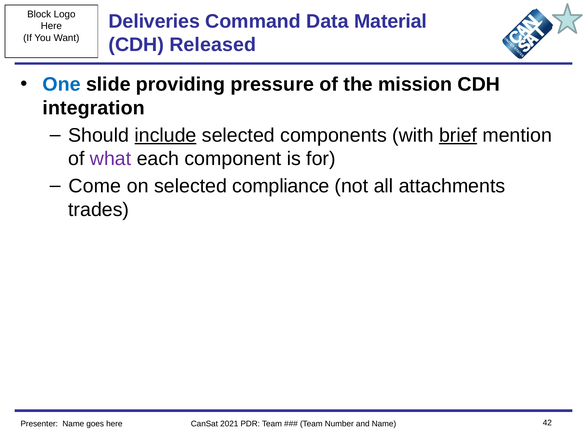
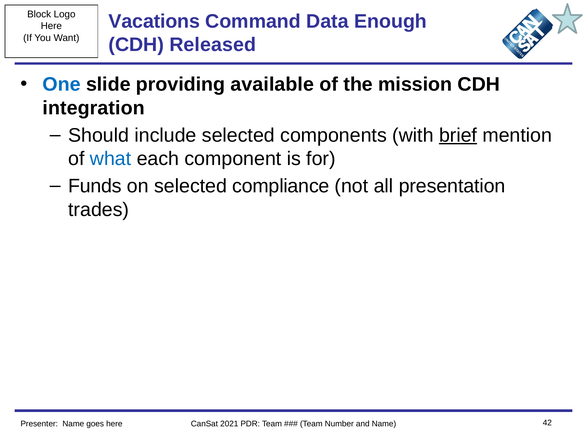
Deliveries: Deliveries -> Vacations (154, 21)
Material: Material -> Enough (391, 21)
pressure: pressure -> available (272, 85)
include underline: present -> none (166, 135)
what colour: purple -> blue (111, 159)
Come: Come -> Funds (95, 186)
attachments: attachments -> presentation (452, 186)
